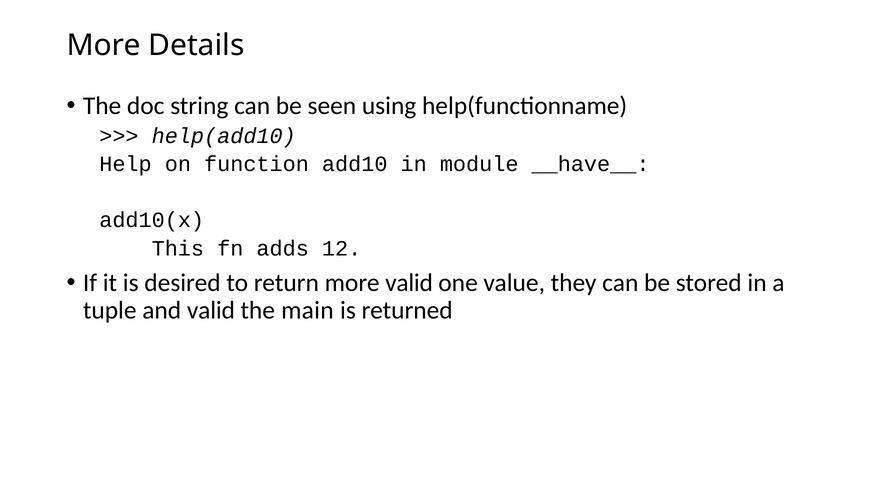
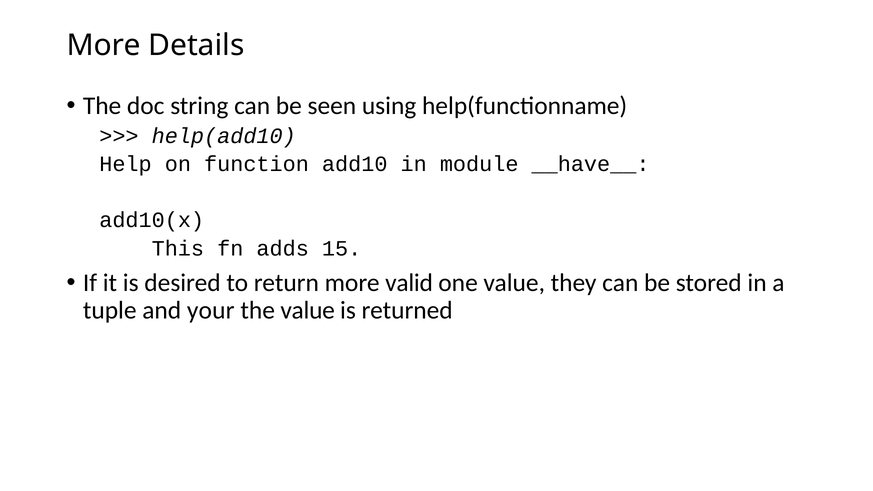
12: 12 -> 15 (342, 248)
and valid: valid -> your (211, 310)
the main: main -> value (308, 310)
